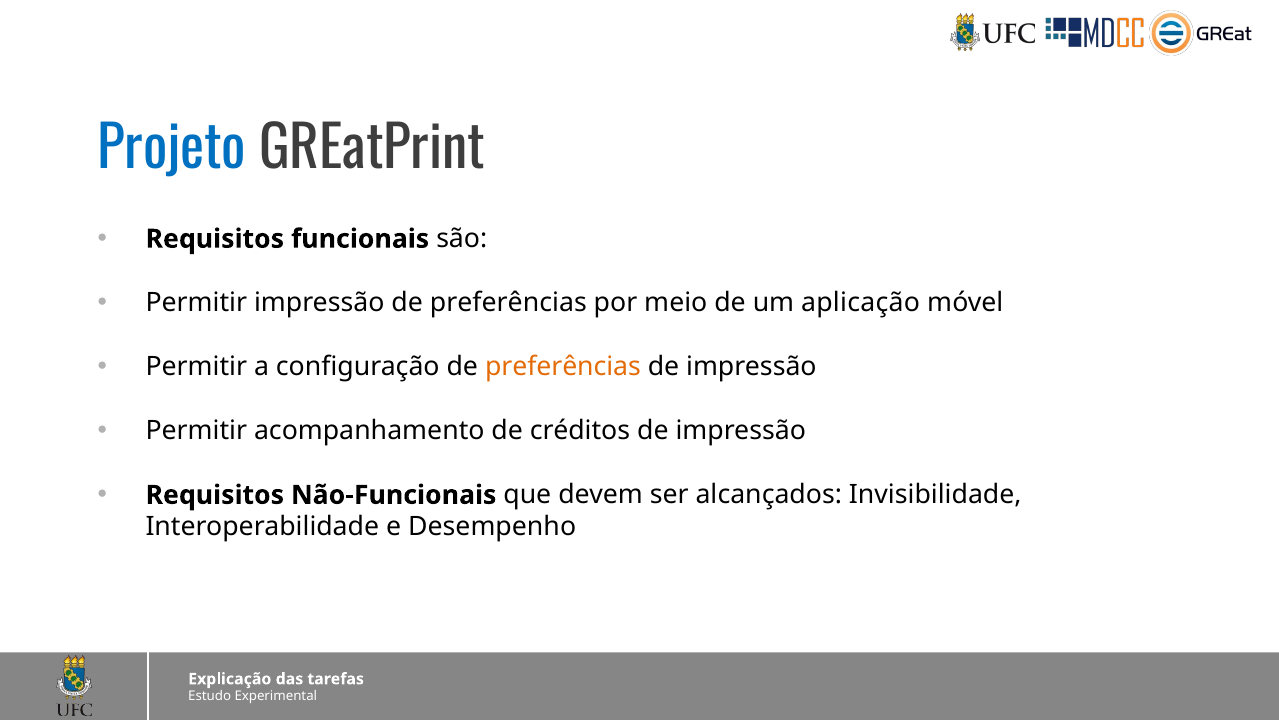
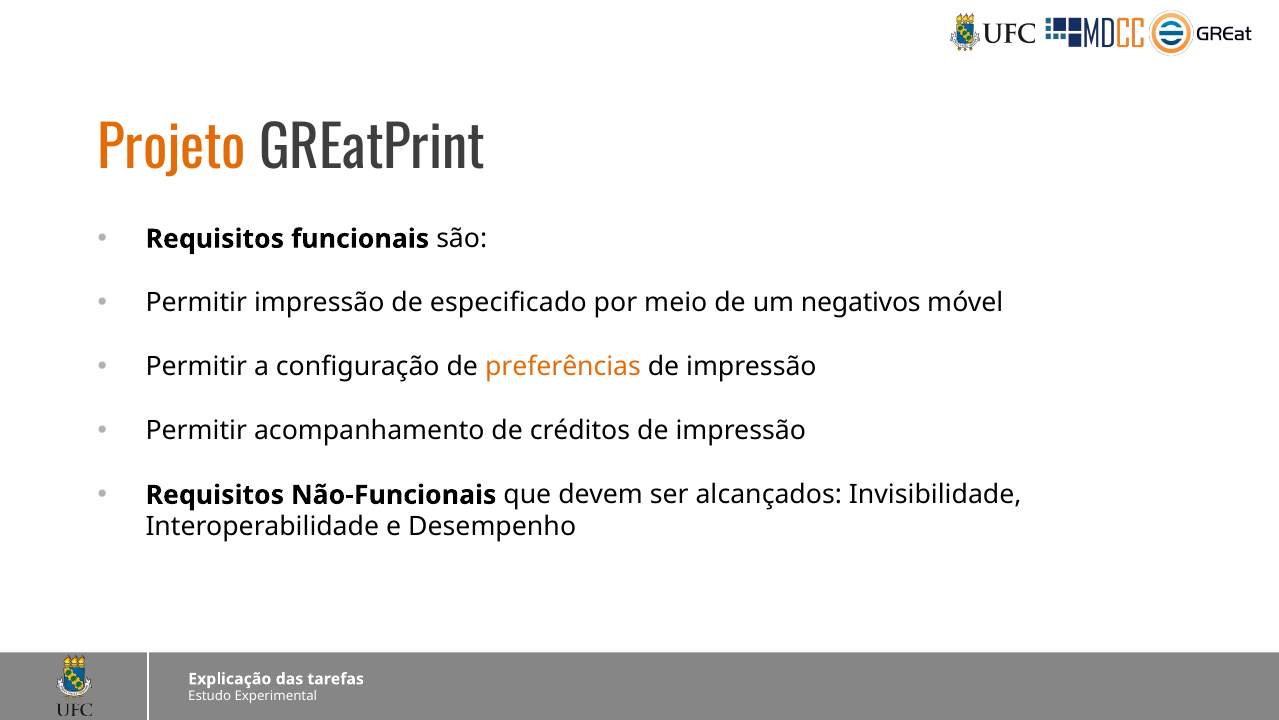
Projeto colour: blue -> orange (172, 150)
impressão de preferências: preferências -> especificado (508, 303)
aplicação: aplicação -> negativos (861, 303)
